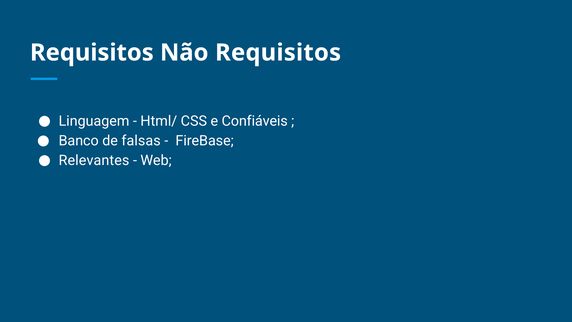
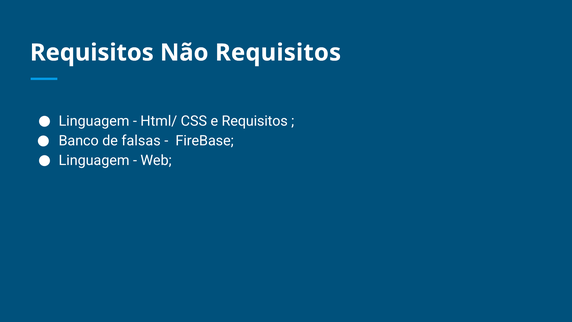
e Confiáveis: Confiáveis -> Requisitos (255, 121)
Relevantes: Relevantes -> Linguagem (94, 160)
